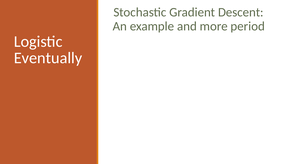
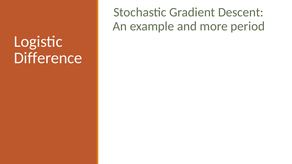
Eventually: Eventually -> Difference (48, 58)
